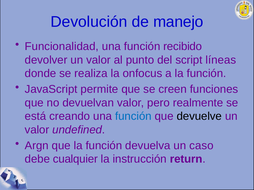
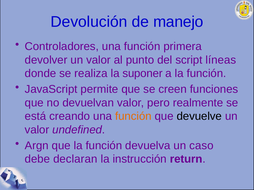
Funcionalidad: Funcionalidad -> Controladores (62, 47)
recibido: recibido -> primera (183, 47)
onfocus: onfocus -> suponer (143, 74)
función colour: blue -> orange (133, 117)
cualquier: cualquier -> declaran (75, 159)
